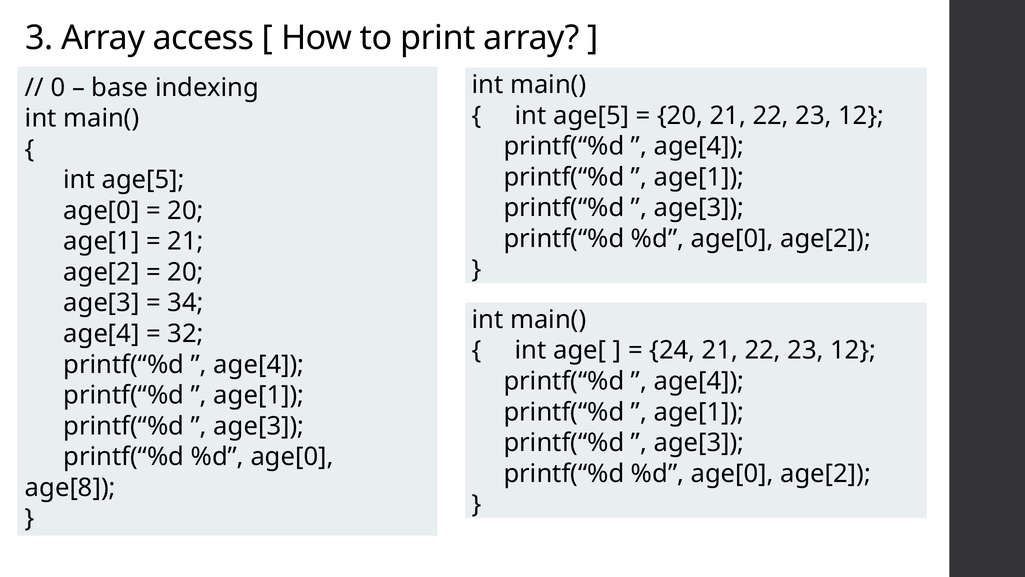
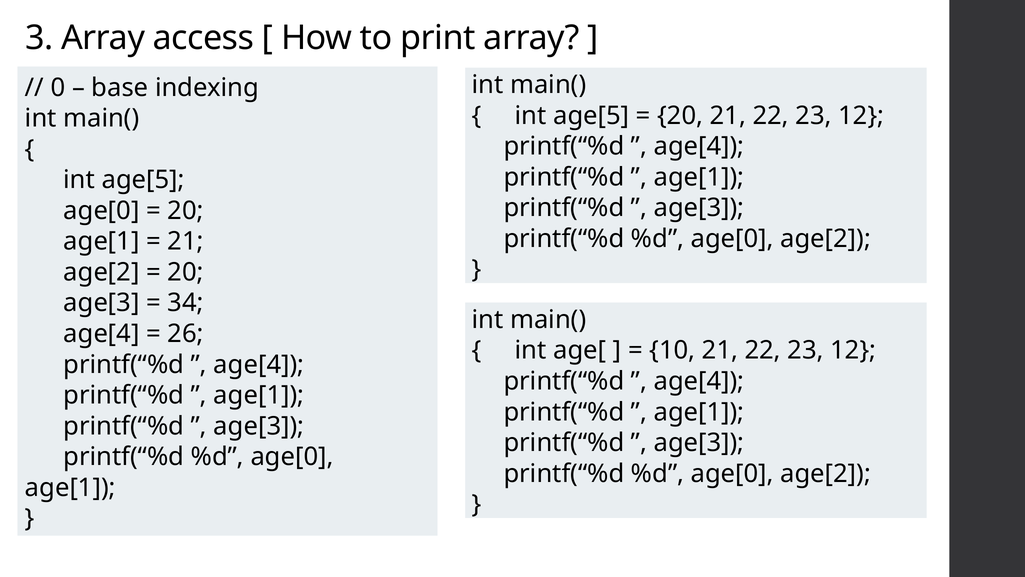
32: 32 -> 26 (186, 334)
24: 24 -> 10 (672, 350)
age[8: age[8 -> age[1 (70, 487)
